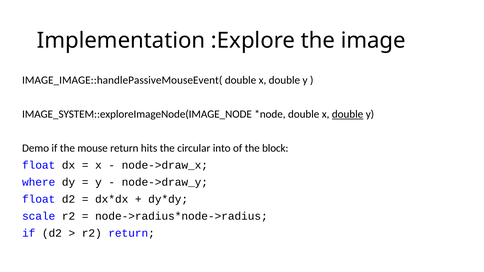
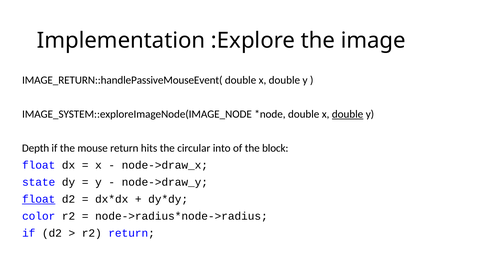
IMAGE_IMAGE::handlePassiveMouseEvent(: IMAGE_IMAGE::handlePassiveMouseEvent( -> IMAGE_RETURN::handlePassiveMouseEvent( (122, 80)
Demo: Demo -> Depth (36, 148)
where: where -> state (39, 182)
float underline: none -> present (39, 199)
scale: scale -> color (39, 216)
